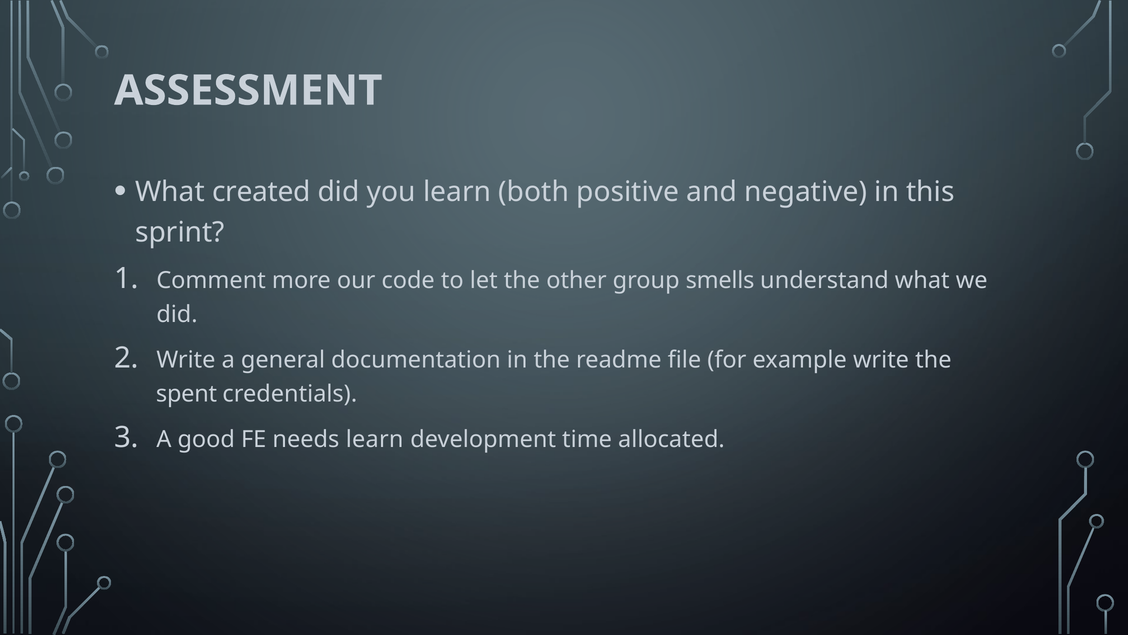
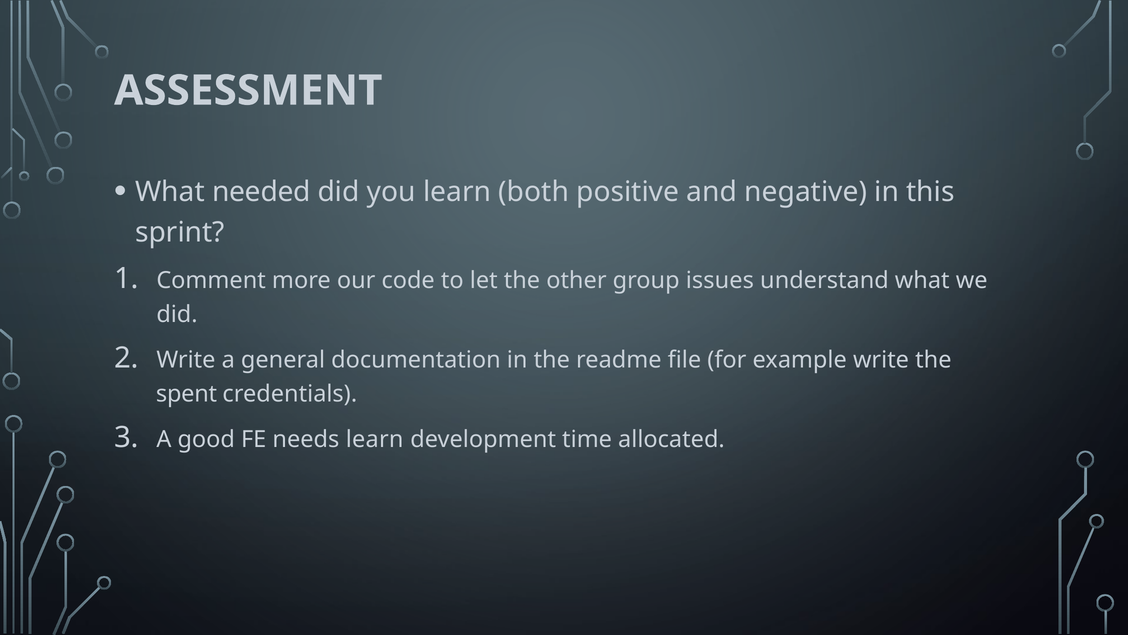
created: created -> needed (261, 192)
smells: smells -> issues (720, 280)
